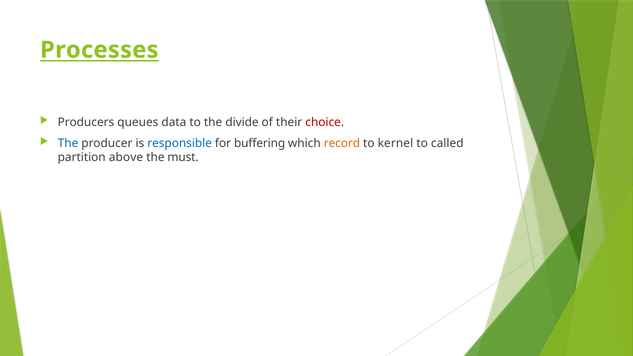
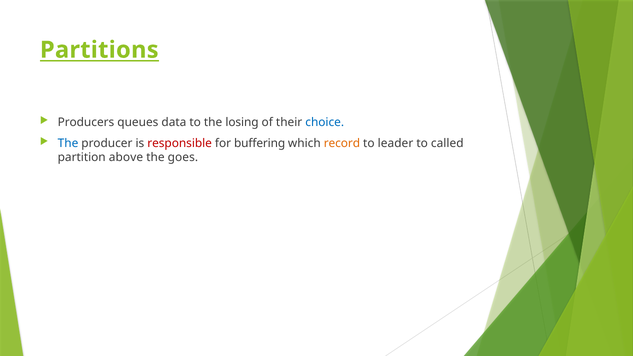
Processes: Processes -> Partitions (99, 50)
divide: divide -> losing (242, 123)
choice colour: red -> blue (325, 123)
responsible colour: blue -> red (180, 143)
kernel: kernel -> leader (395, 143)
must: must -> goes (183, 158)
